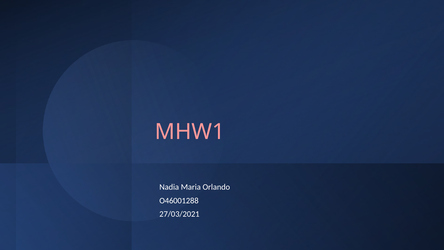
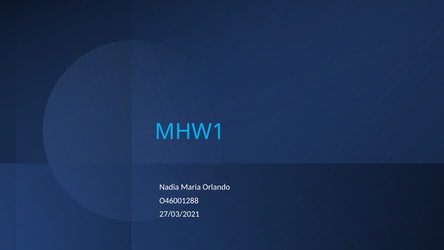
MHW1 colour: pink -> light blue (190, 132)
